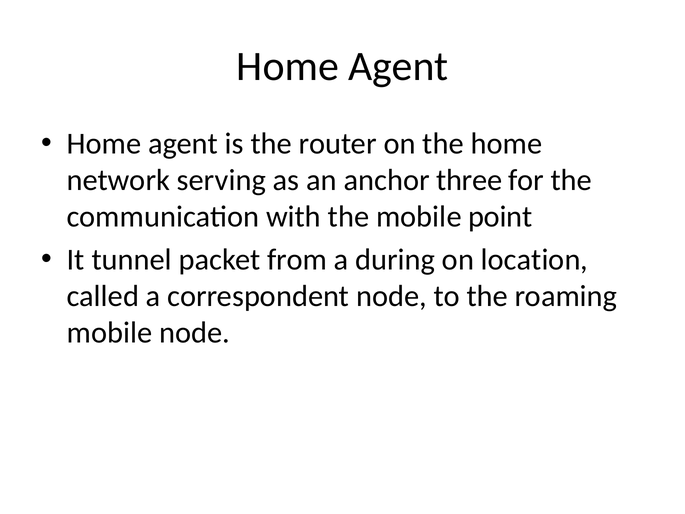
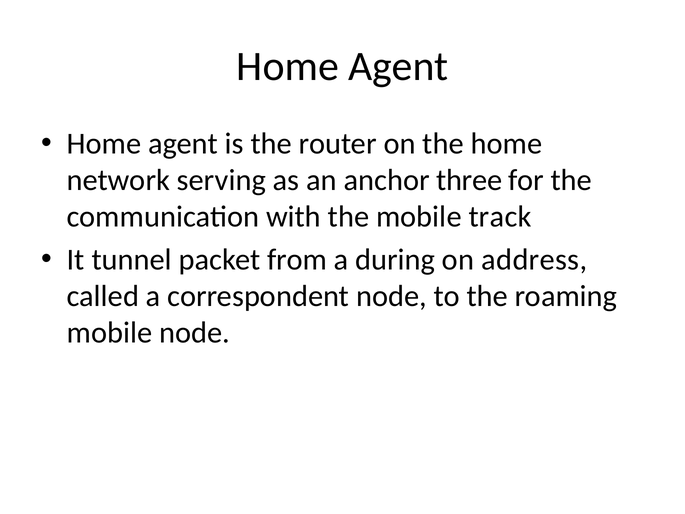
point: point -> track (500, 217)
location: location -> address (534, 259)
